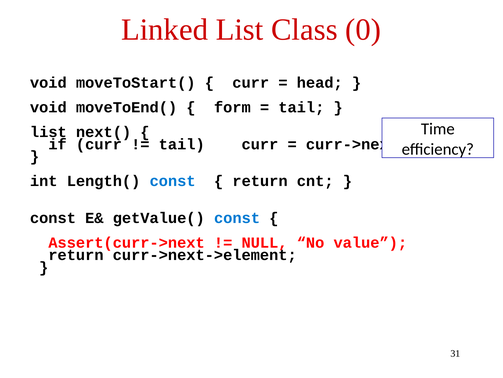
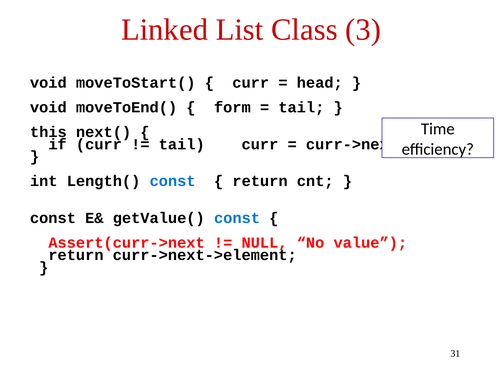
0: 0 -> 3 (363, 30)
list: list -> this (48, 132)
